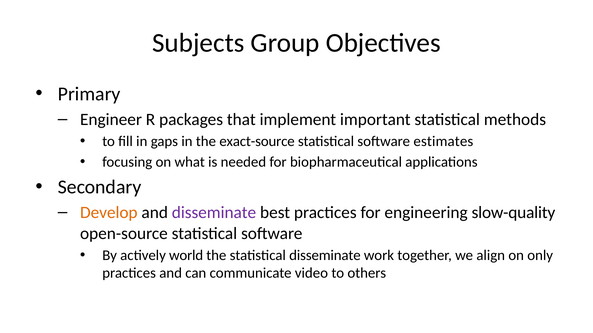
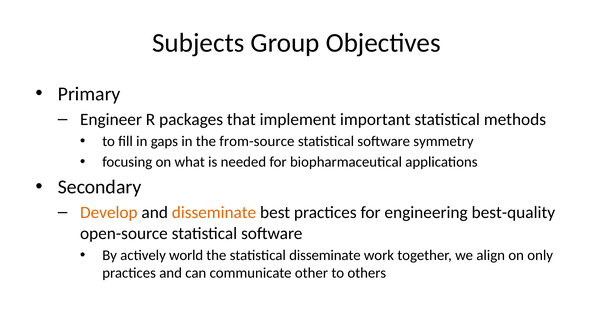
exact-source: exact-source -> from-source (257, 142)
estimates: estimates -> symmetry (443, 142)
disseminate colour: purple -> orange (214, 213)
slow-quality: slow-quality -> best-quality (513, 213)
video: video -> other (311, 274)
